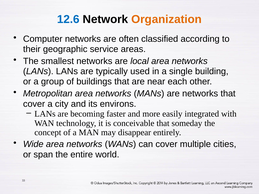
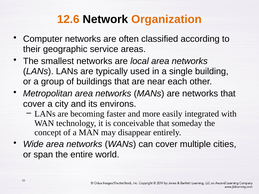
12.6 colour: blue -> orange (68, 19)
